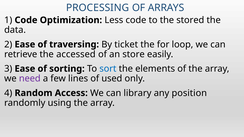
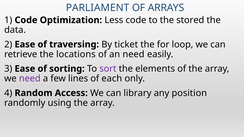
PROCESSING: PROCESSING -> PARLIAMENT (98, 8)
accessed: accessed -> locations (76, 54)
an store: store -> need (134, 54)
sort colour: blue -> purple (108, 69)
used: used -> each (112, 79)
